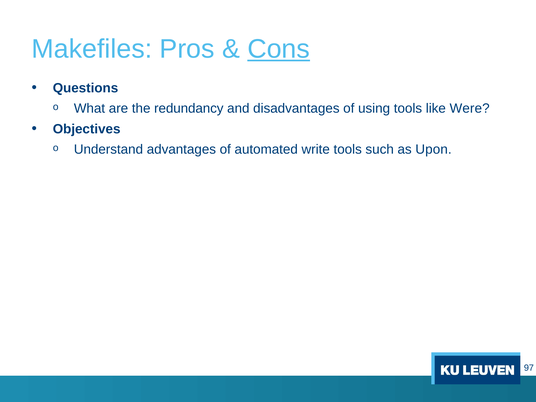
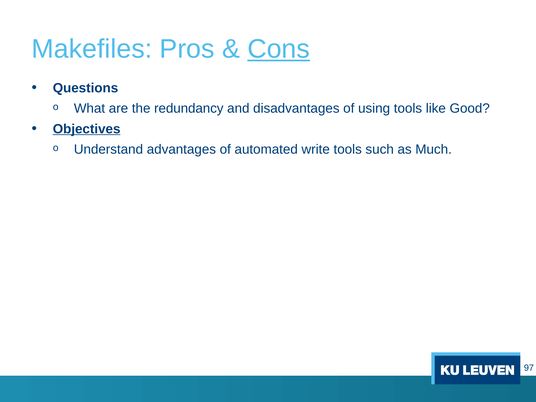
Were: Were -> Good (470, 109)
Objectives underline: none -> present (87, 129)
Upon: Upon -> Much (434, 149)
